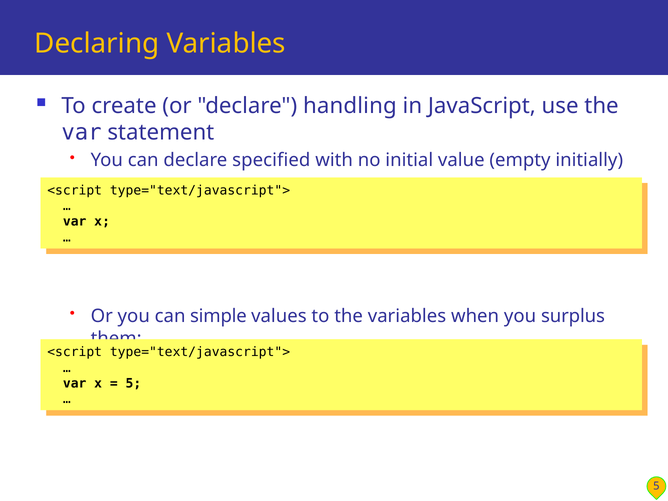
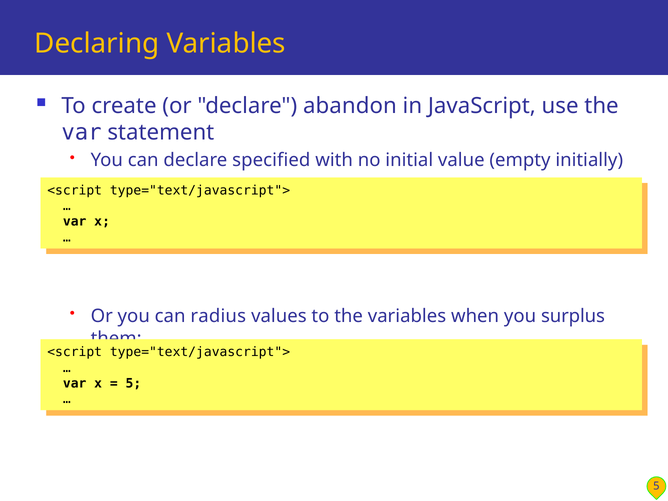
handling: handling -> abandon (350, 106)
simple: simple -> radius (218, 316)
